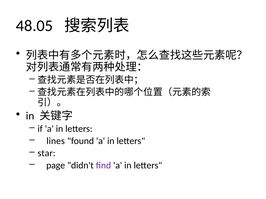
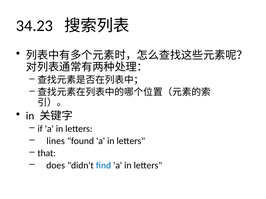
48.05: 48.05 -> 34.23 (34, 26)
star: star -> that (47, 154)
page: page -> does (56, 166)
ﬁnd colour: purple -> blue (103, 166)
